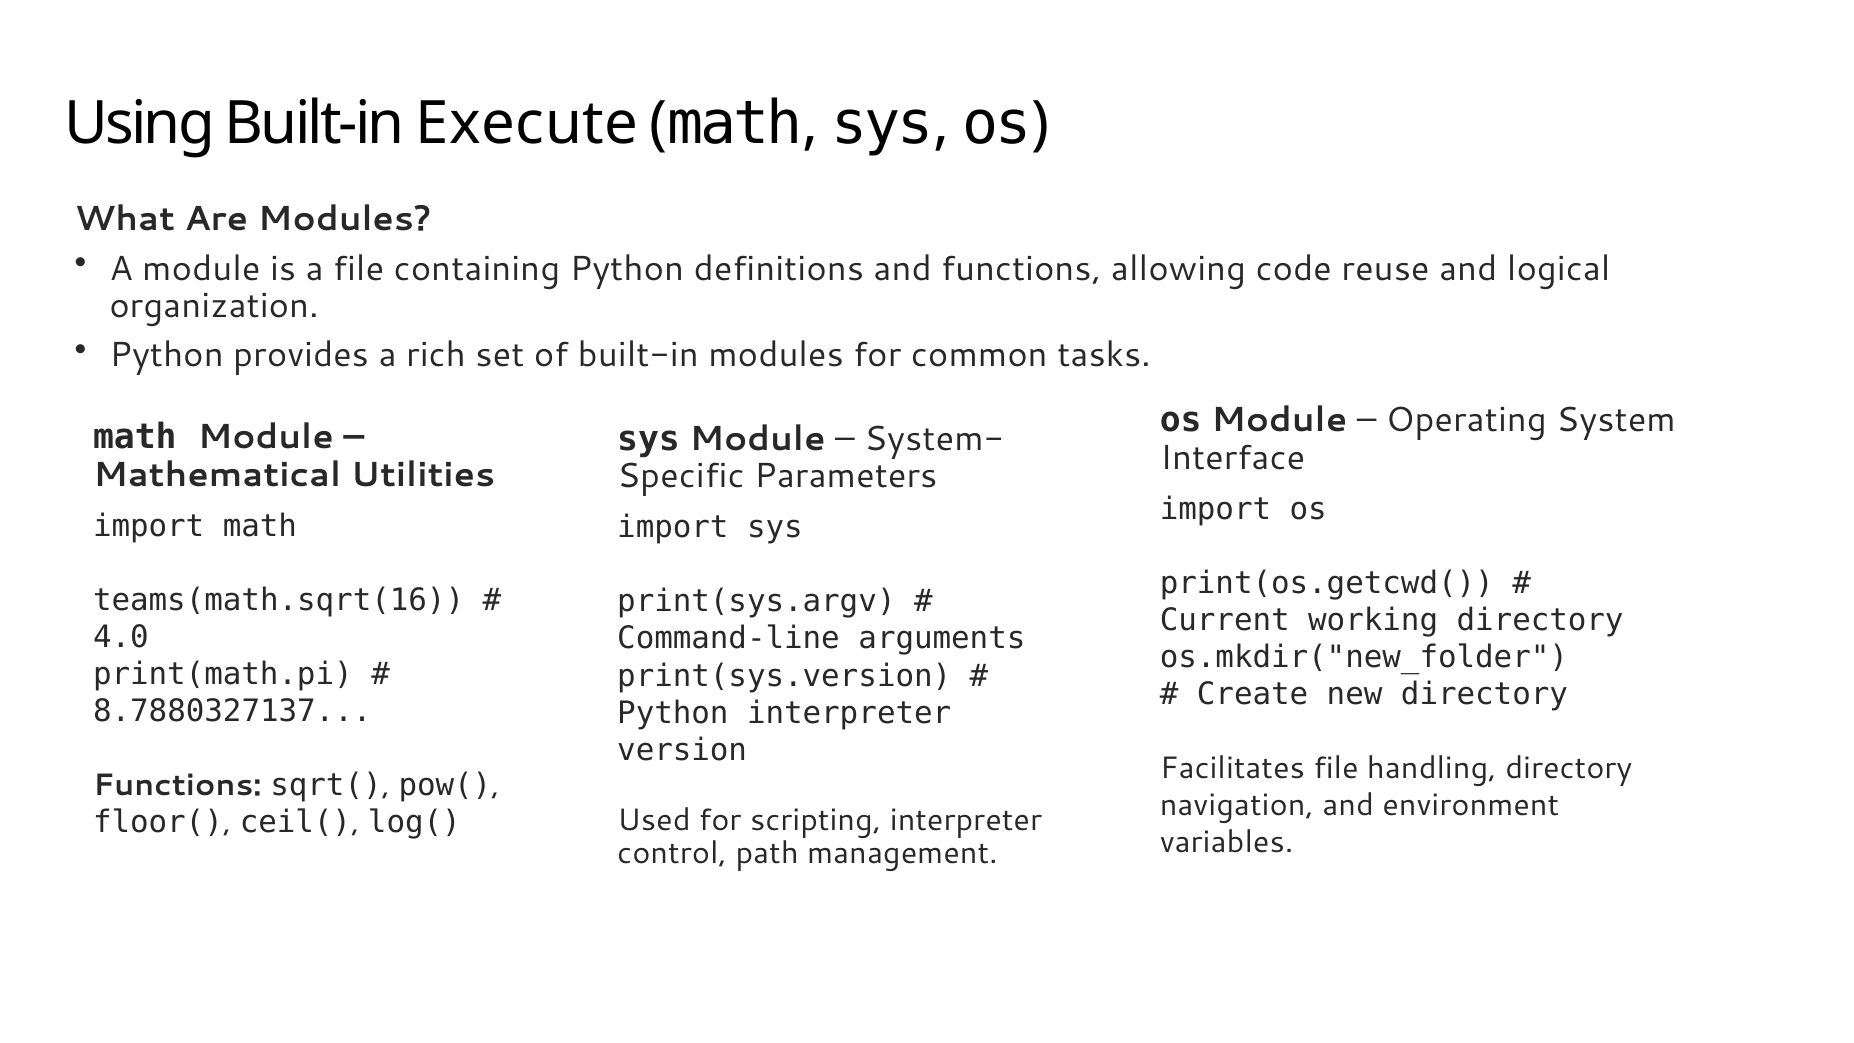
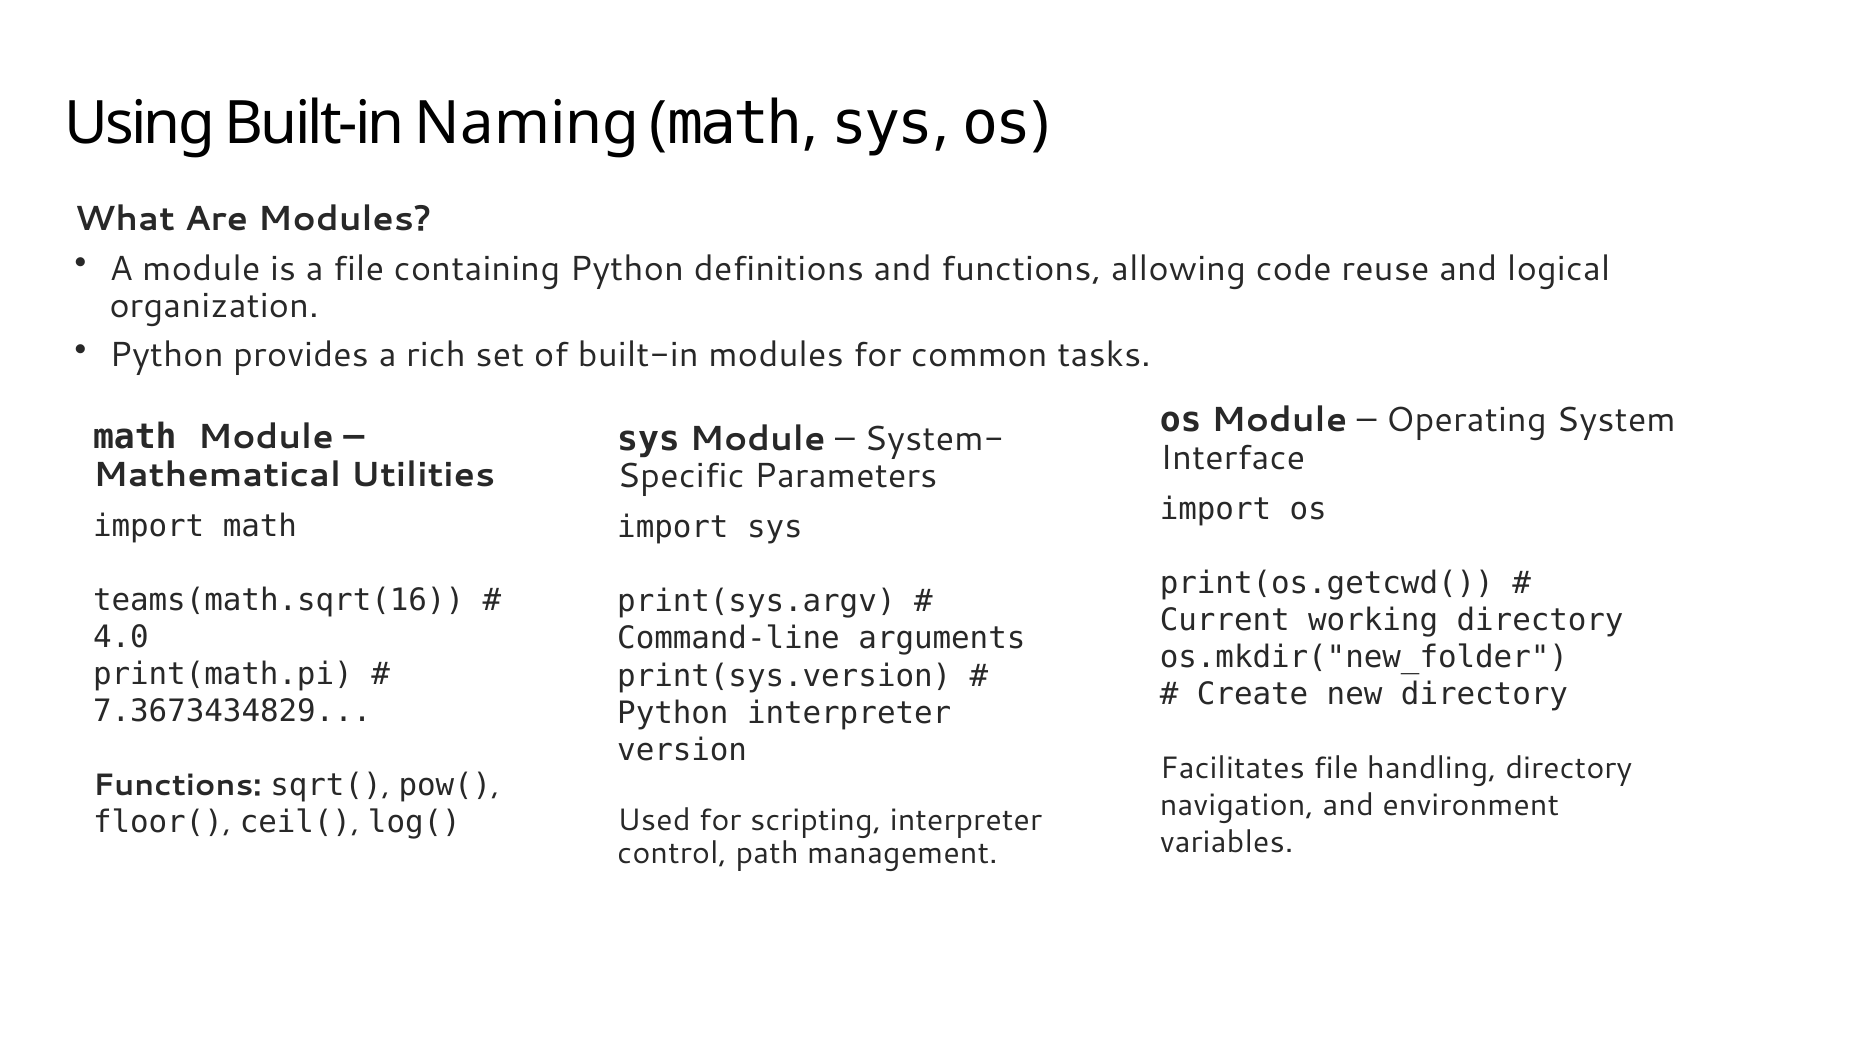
Execute: Execute -> Naming (527, 124)
8.7880327137: 8.7880327137 -> 7.3673434829 (232, 711)
